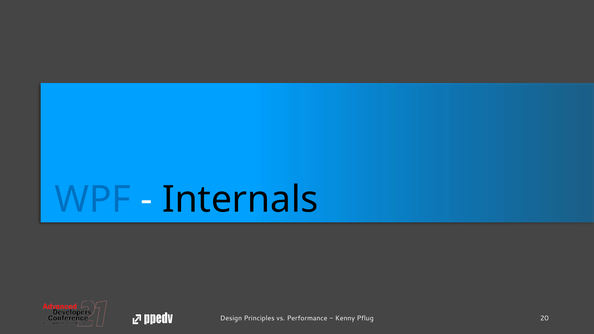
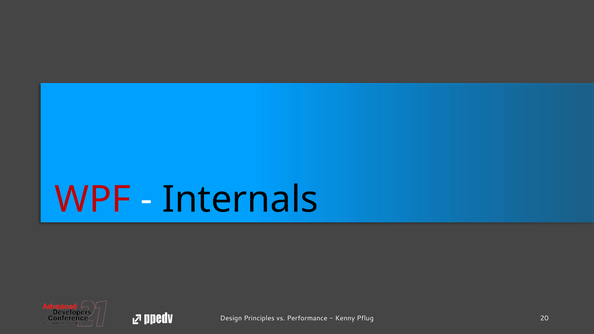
WPF colour: blue -> red (93, 200)
